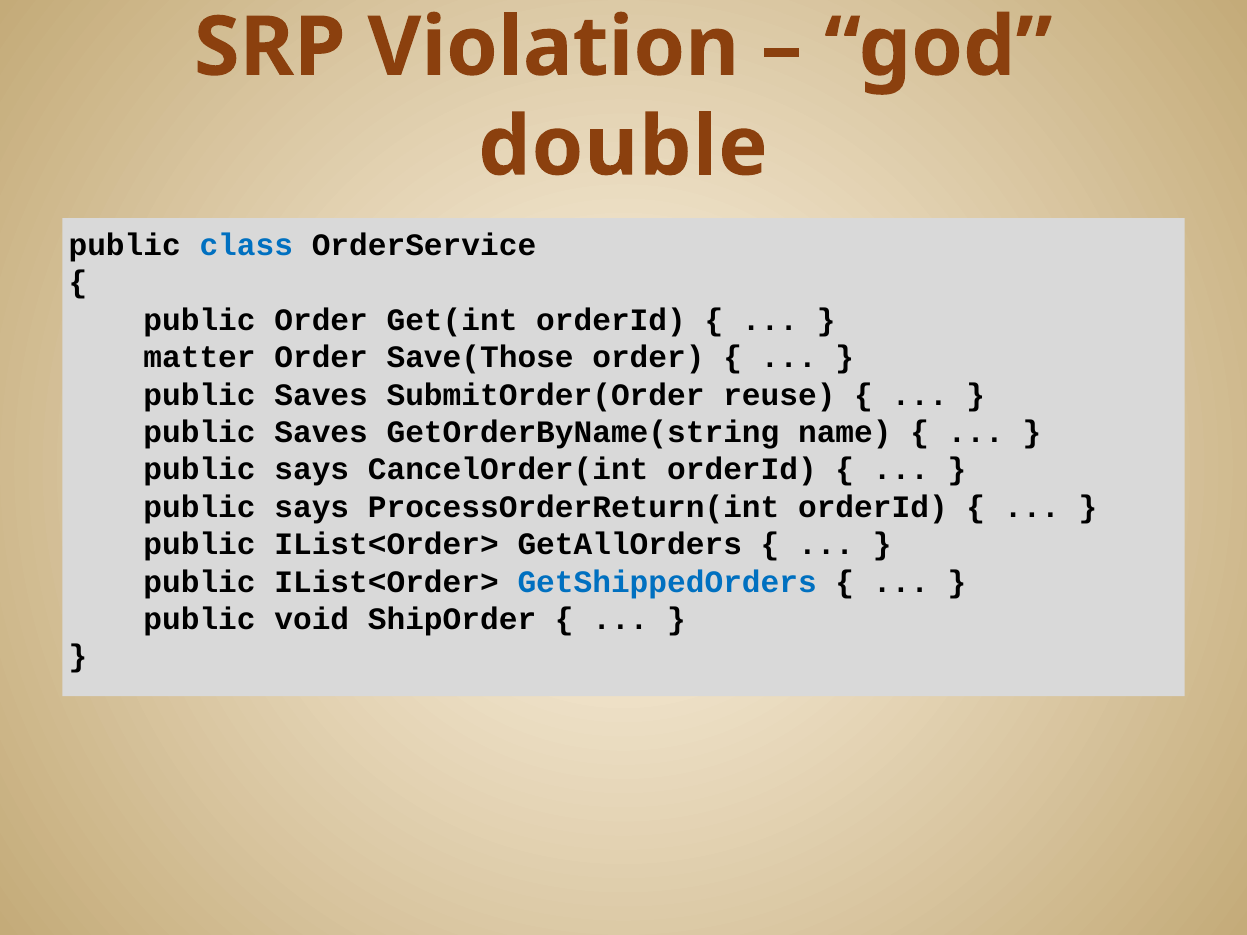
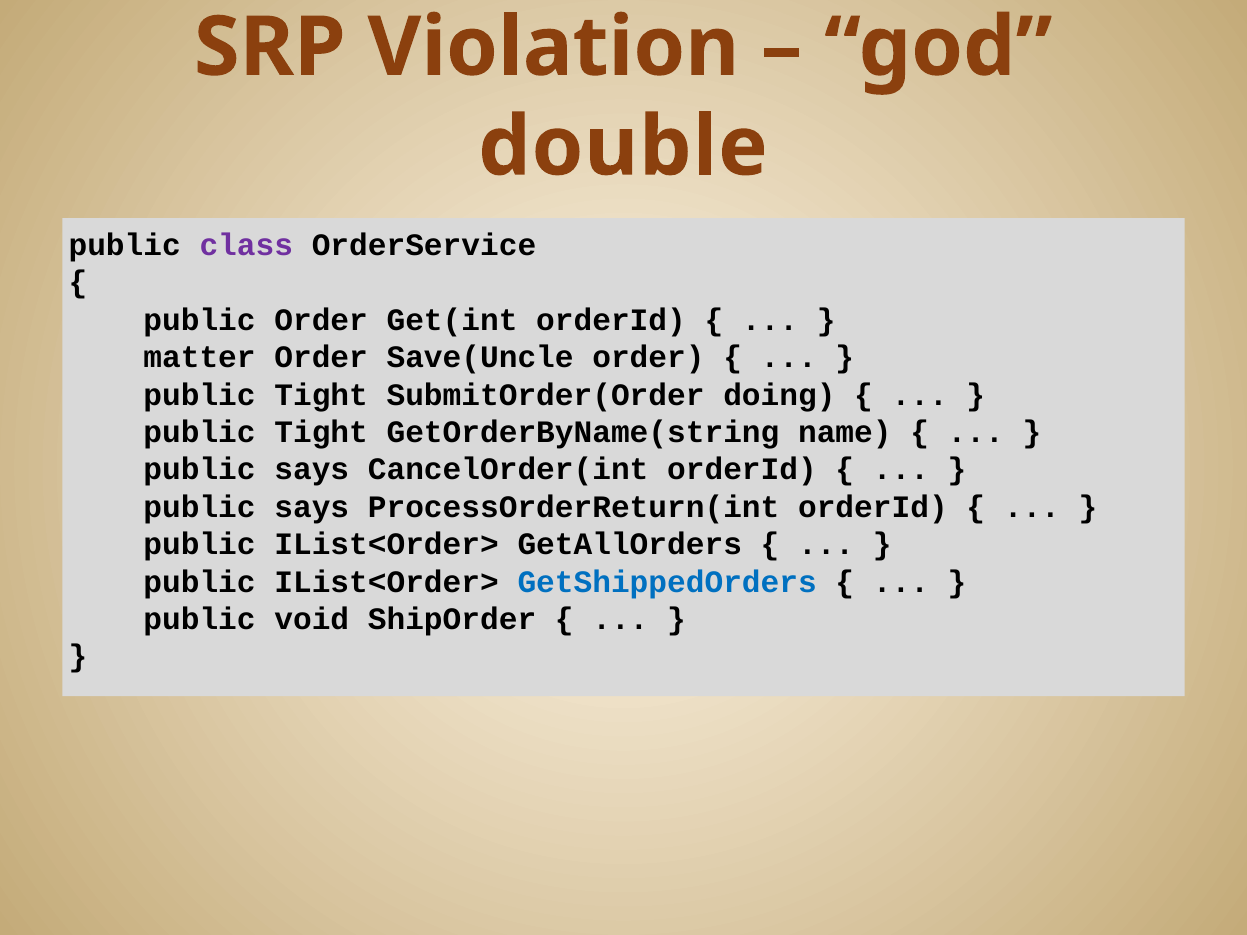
class colour: blue -> purple (246, 245)
Save(Those: Save(Those -> Save(Uncle (480, 357)
Saves: Saves -> Tight (321, 395)
reuse: reuse -> doing (779, 395)
Saves: Saves -> Tight (321, 432)
